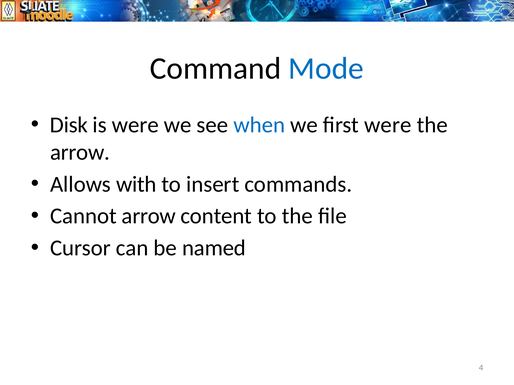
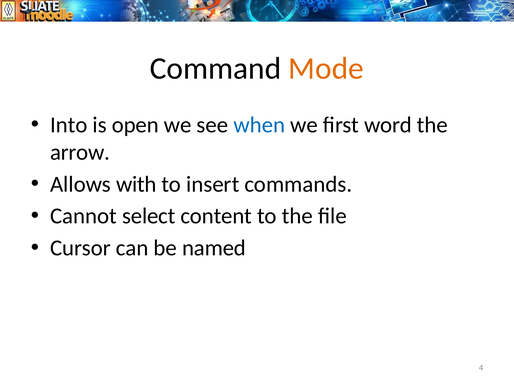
Mode colour: blue -> orange (326, 69)
Disk: Disk -> Into (69, 125)
is were: were -> open (135, 125)
first were: were -> word (388, 125)
Cannot arrow: arrow -> select (149, 216)
